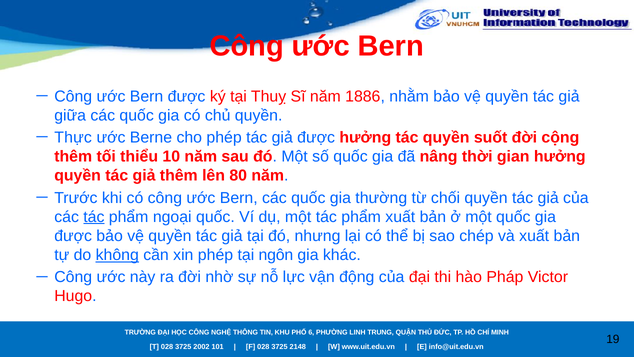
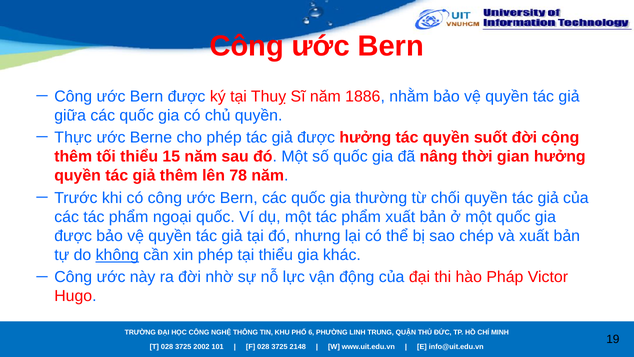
10: 10 -> 15 (171, 156)
80: 80 -> 78 (238, 175)
tác underline: present -> none (94, 217)
tại ngôn: ngôn -> thiểu (276, 255)
